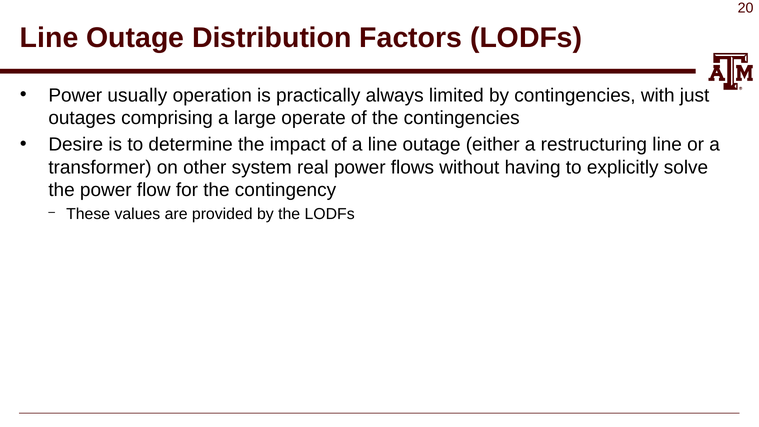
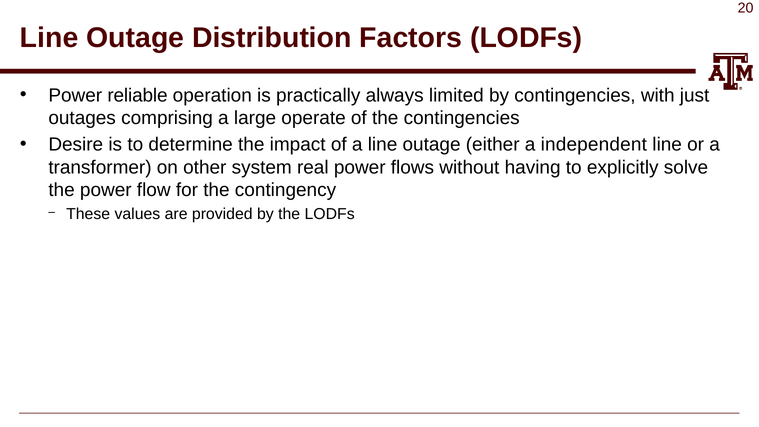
usually: usually -> reliable (138, 95)
restructuring: restructuring -> independent (594, 145)
